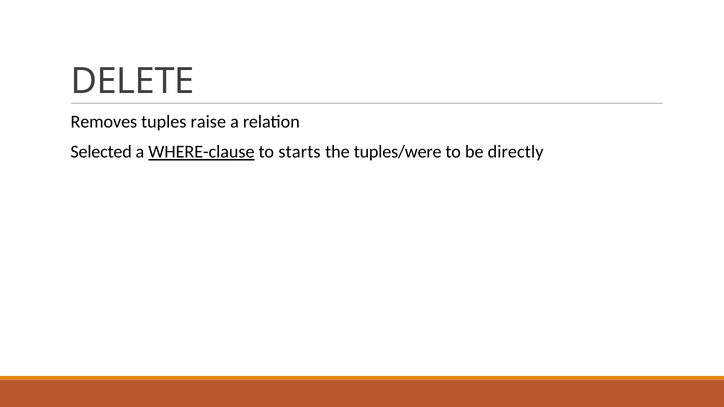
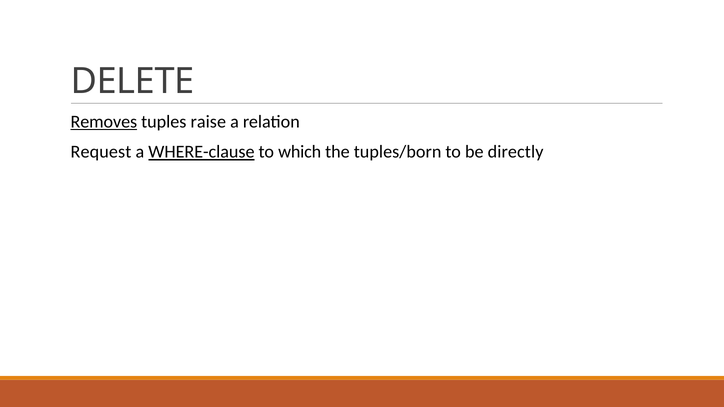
Removes underline: none -> present (104, 122)
Selected: Selected -> Request (101, 152)
starts: starts -> which (300, 152)
tuples/were: tuples/were -> tuples/born (398, 152)
